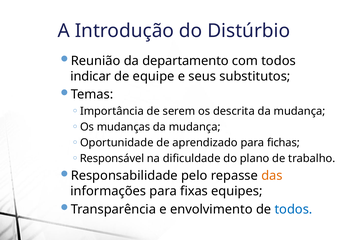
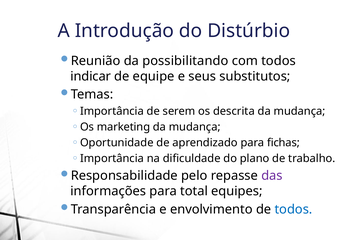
departamento: departamento -> possibilitando (185, 61)
mudanças: mudanças -> marketing (124, 127)
Responsável: Responsável -> Importância (112, 159)
das colour: orange -> purple (272, 176)
fixas: fixas -> total (194, 191)
